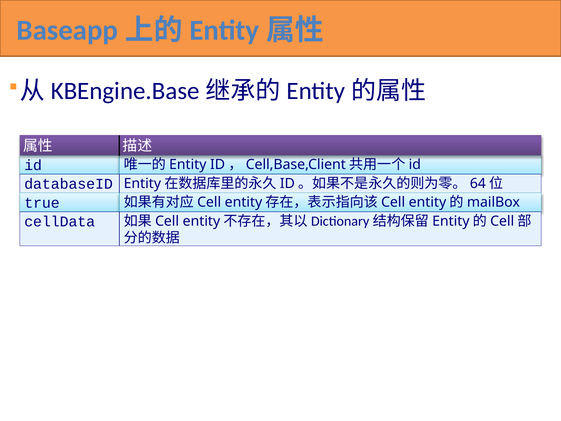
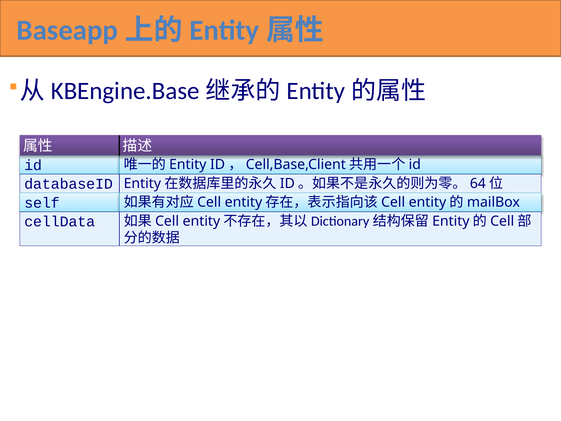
true: true -> self (42, 203)
